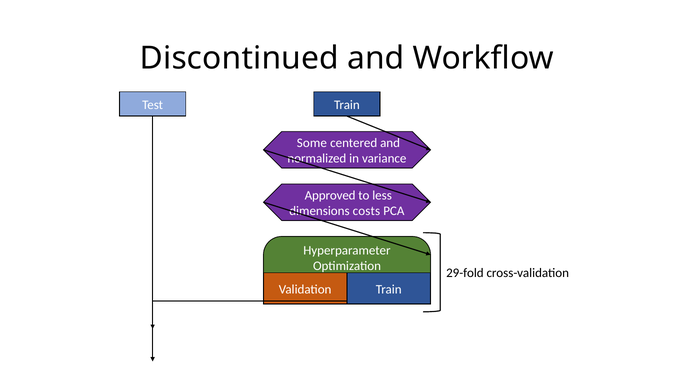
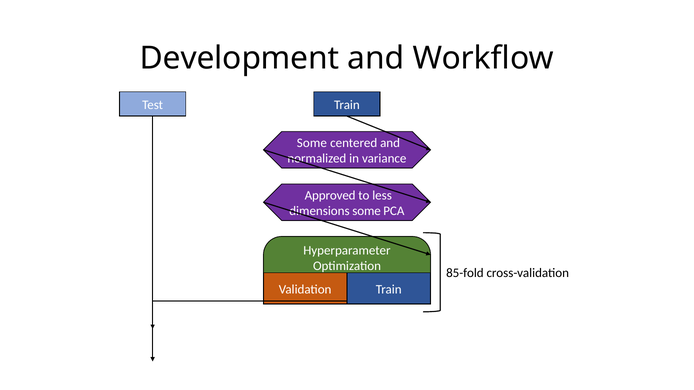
Discontinued: Discontinued -> Development (240, 58)
dimensions costs: costs -> some (367, 211)
29-fold: 29-fold -> 85-fold (465, 273)
